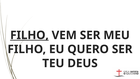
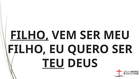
TEU underline: none -> present (53, 63)
